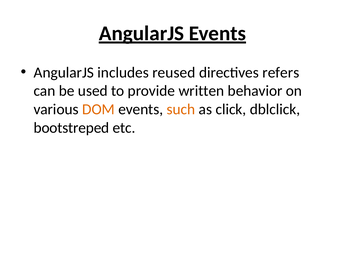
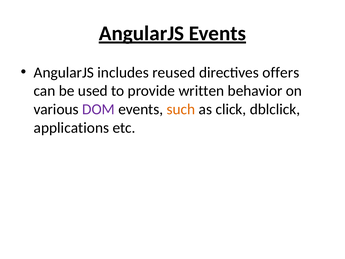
refers: refers -> offers (281, 72)
DOM colour: orange -> purple (98, 109)
bootstreped: bootstreped -> applications (71, 128)
